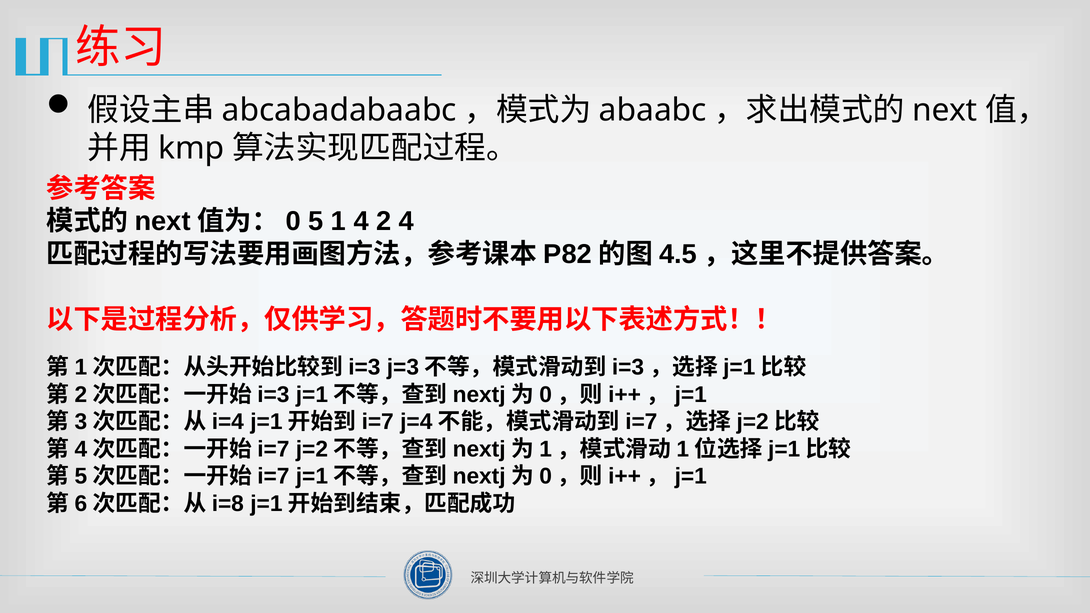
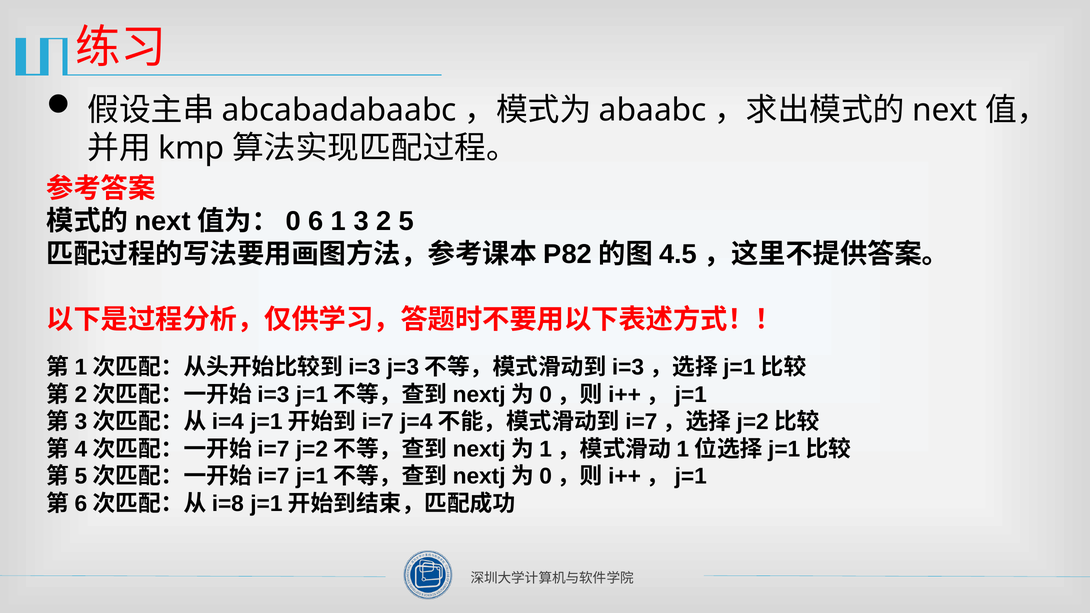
5: 5 -> 6 (316, 222)
1 4: 4 -> 3 (361, 222)
2 4: 4 -> 5 (407, 222)
